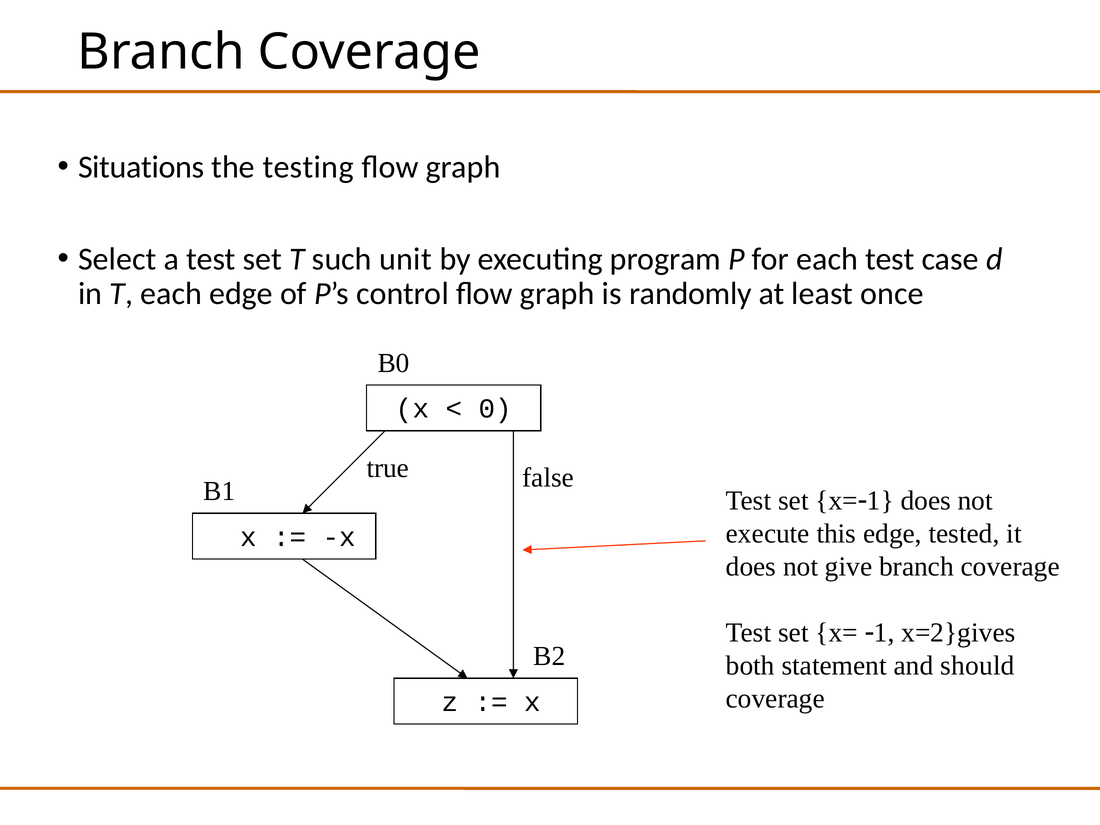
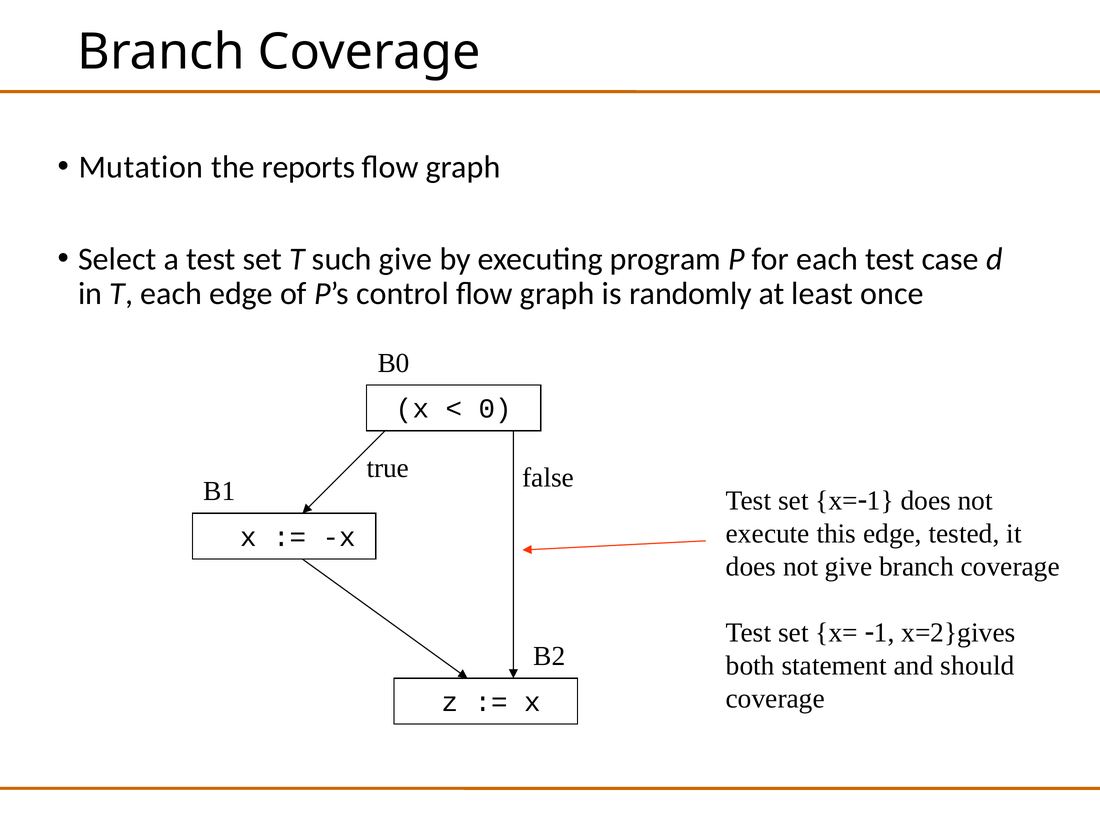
Situations: Situations -> Mutation (141, 167)
testing: testing -> reports (308, 167)
such unit: unit -> give (406, 259)
